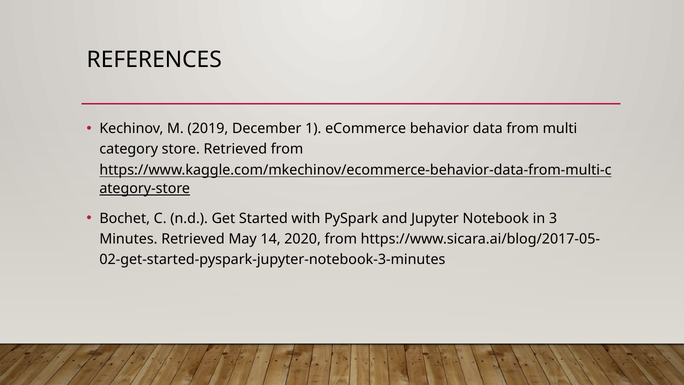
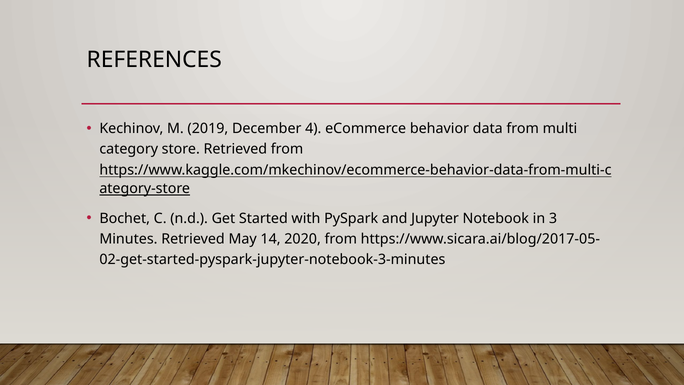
1: 1 -> 4 (313, 129)
